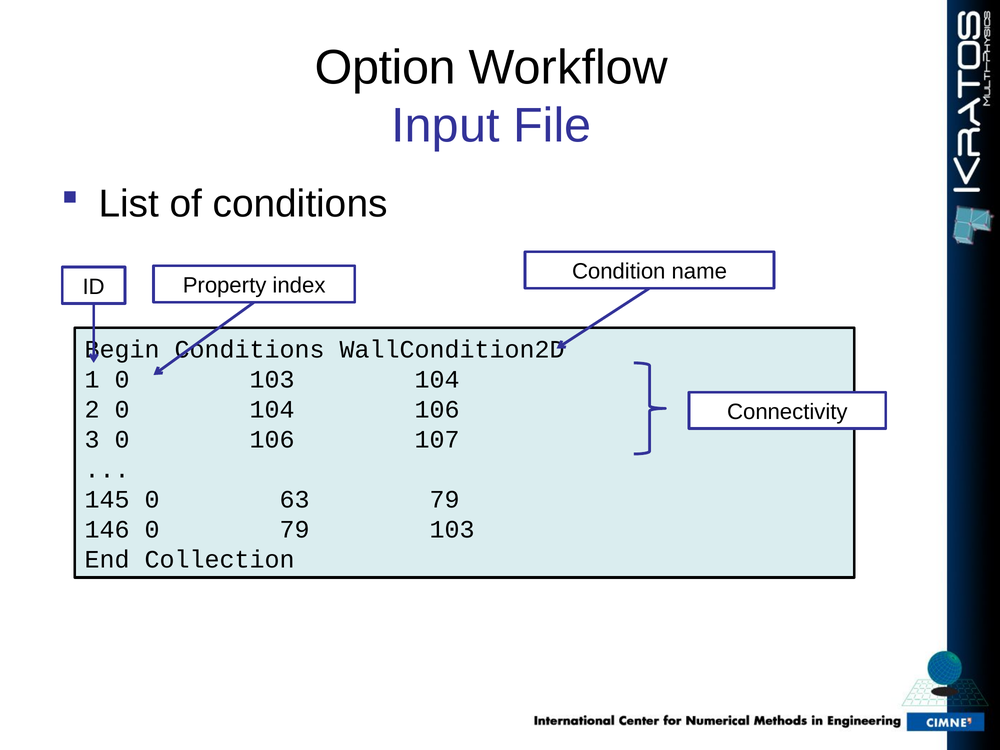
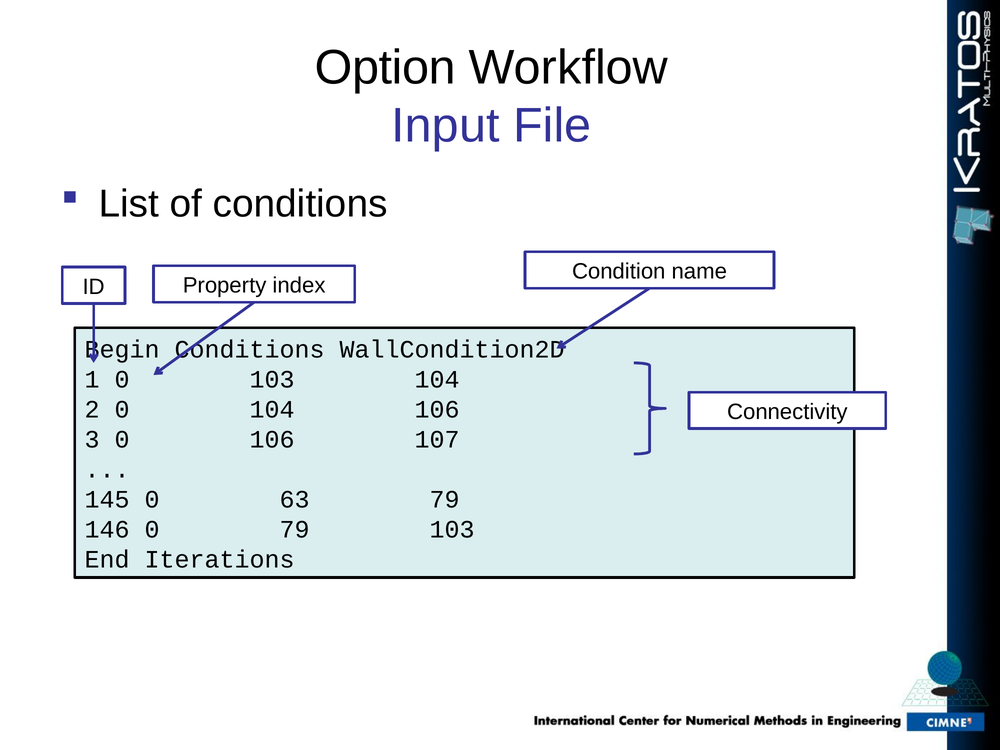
Collection: Collection -> Iterations (220, 559)
